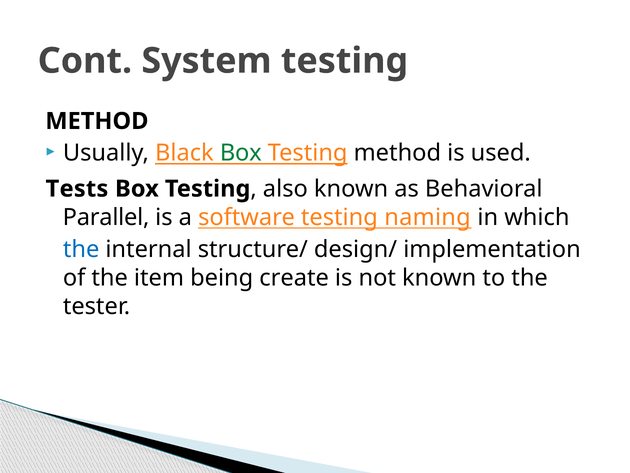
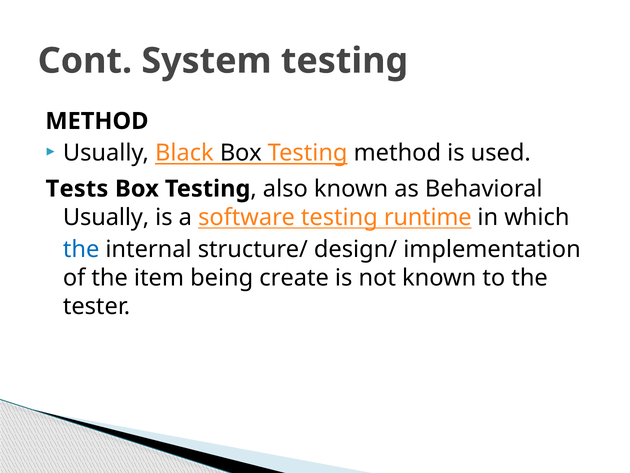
Box colour: green -> black (241, 153)
Parallel: Parallel -> Usually (106, 217)
naming: naming -> runtime (428, 217)
